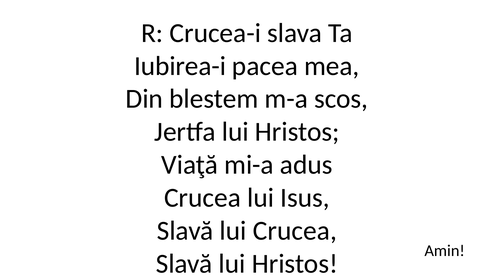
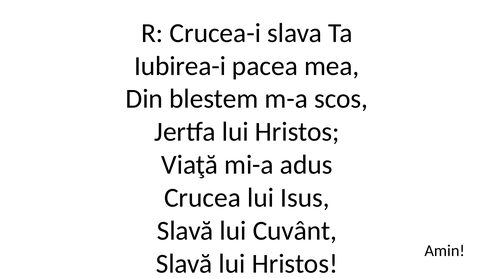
lui Crucea: Crucea -> Cuvânt (295, 231)
